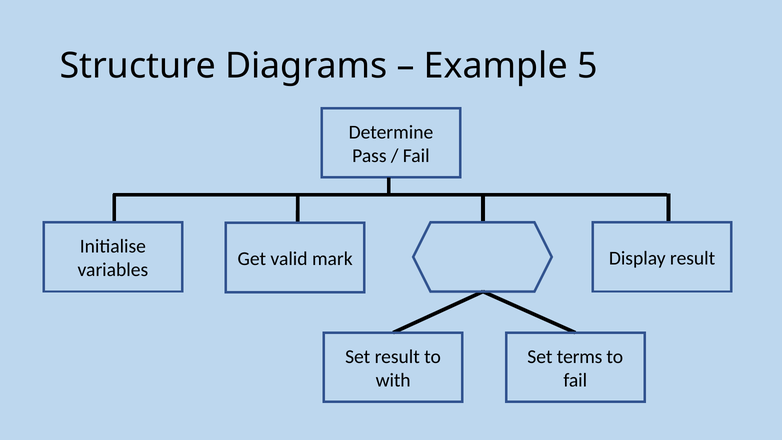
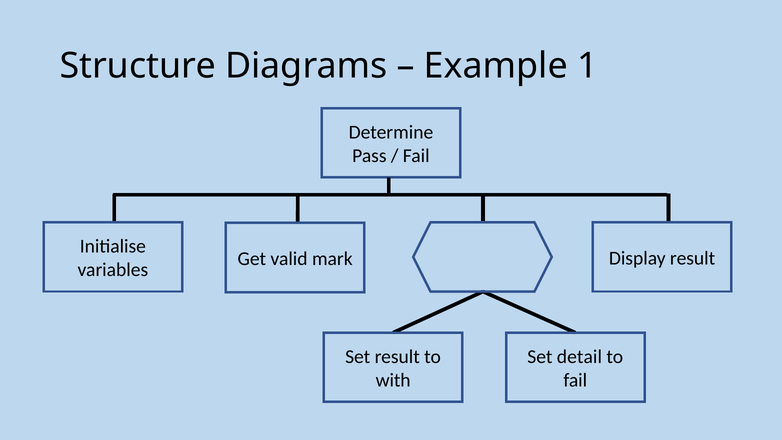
5: 5 -> 1 (587, 66)
terms: terms -> detail (579, 357)
